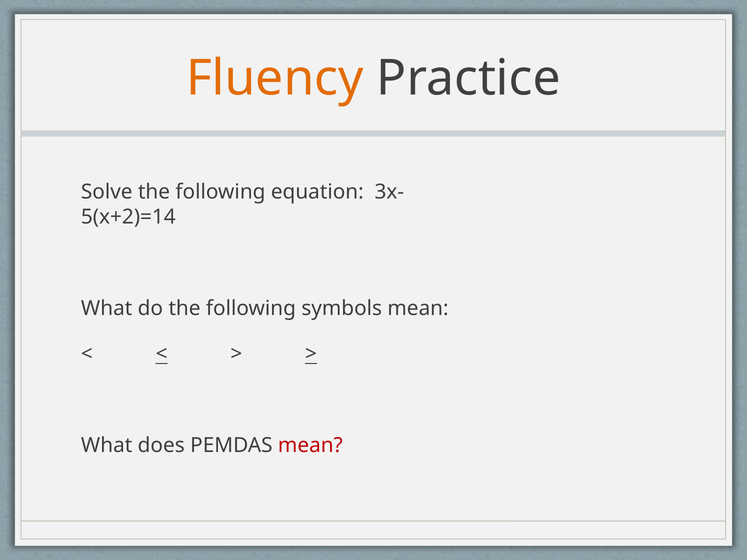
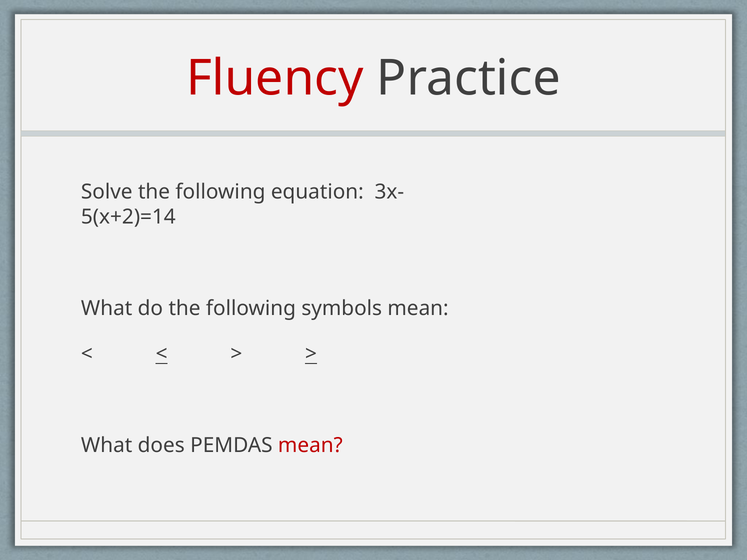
Fluency colour: orange -> red (275, 78)
